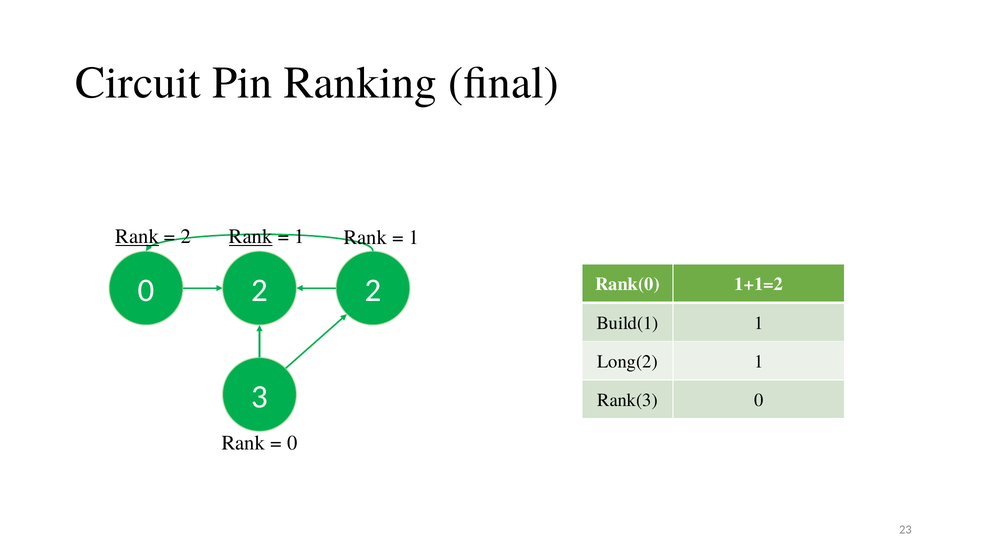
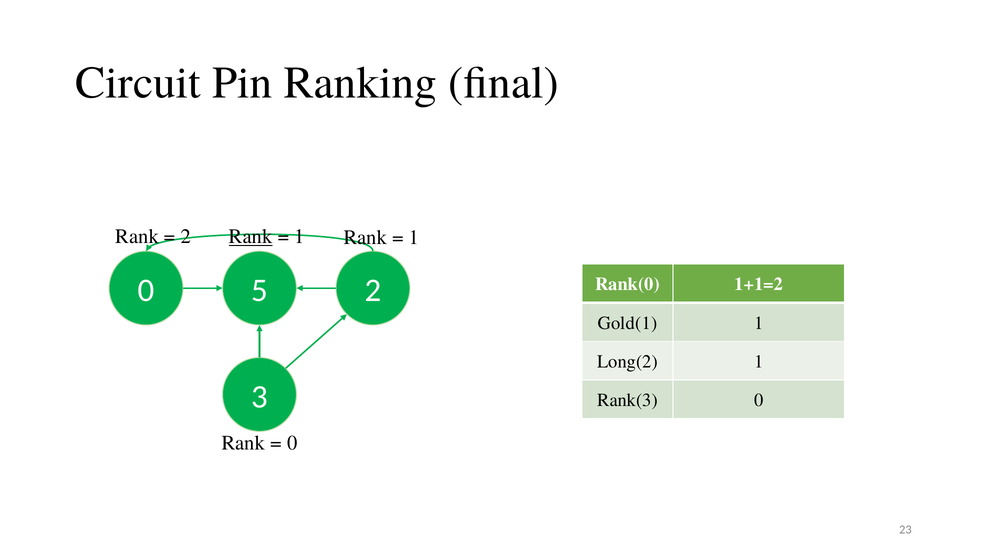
Rank underline: present -> none (137, 237)
0 2: 2 -> 5 (259, 290)
Build(1: Build(1 -> Gold(1 (627, 323)
